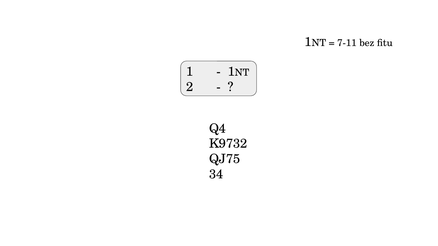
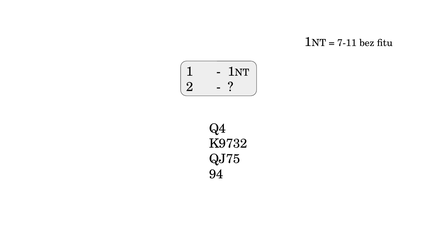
34: 34 -> 94 (216, 175)
